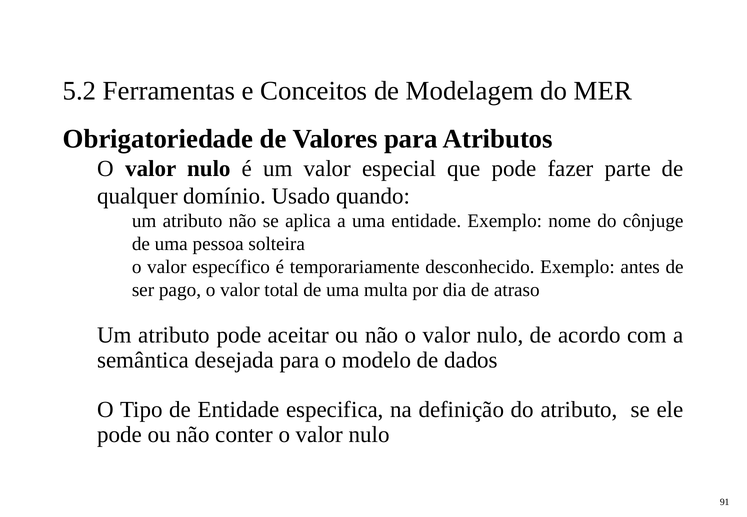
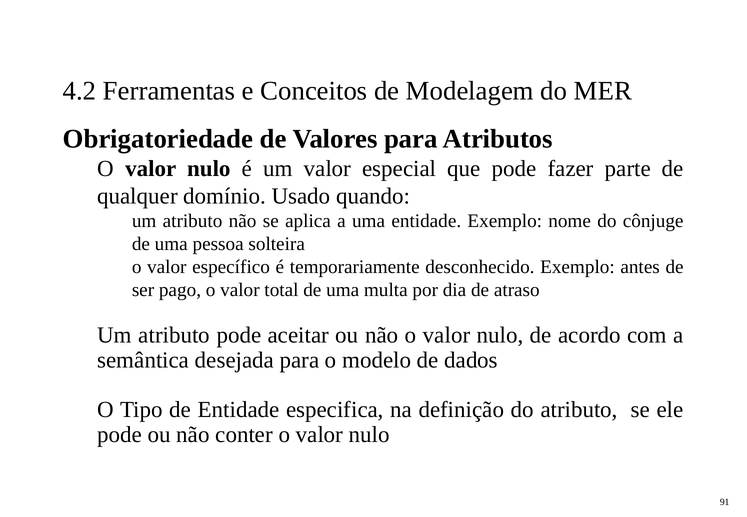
5.2: 5.2 -> 4.2 (80, 91)
